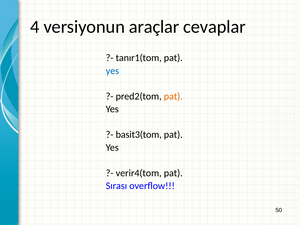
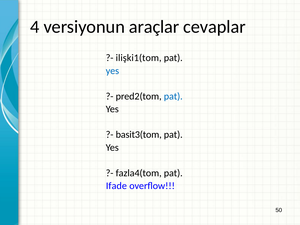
tanır1(tom: tanır1(tom -> ilişki1(tom (139, 58)
pat colour: orange -> blue (173, 96)
verir4(tom: verir4(tom -> fazla4(tom (139, 173)
Sırası: Sırası -> Ifade (116, 186)
